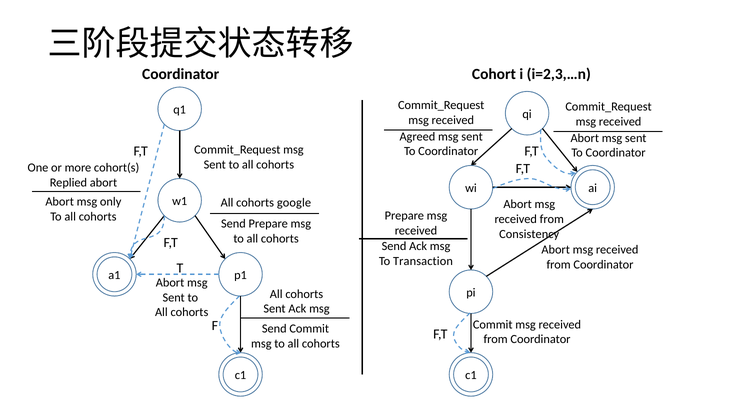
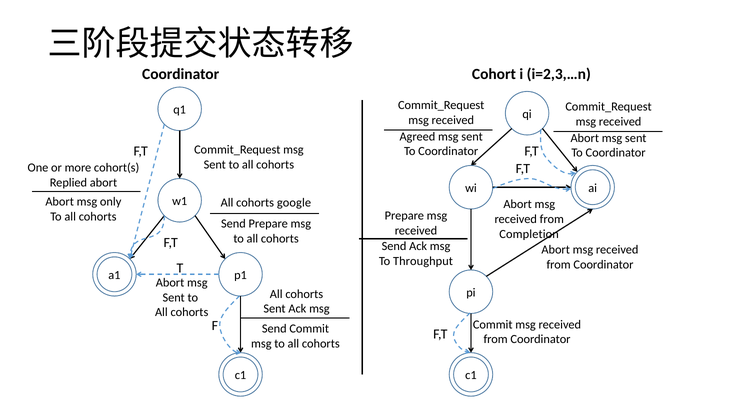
Consistency: Consistency -> Completion (529, 234)
Transaction: Transaction -> Throughput (423, 261)
